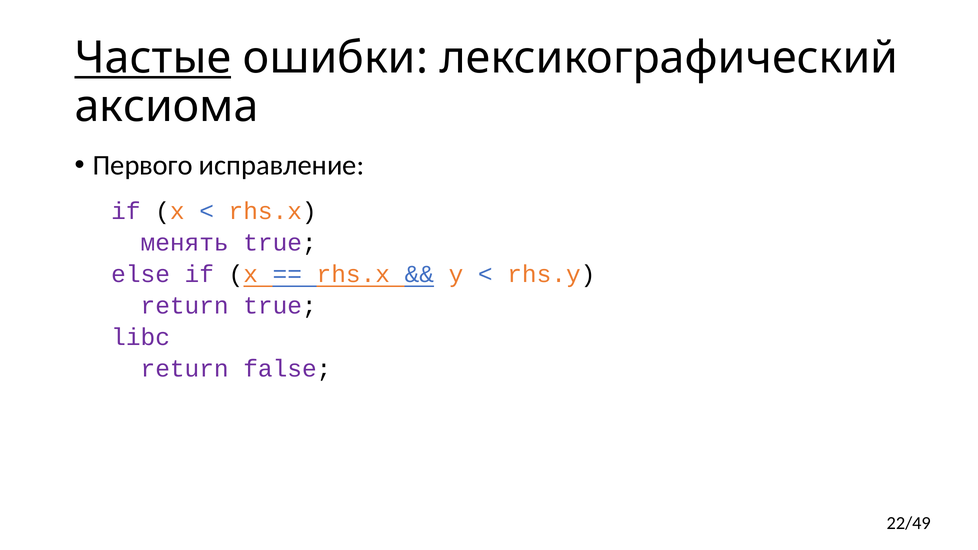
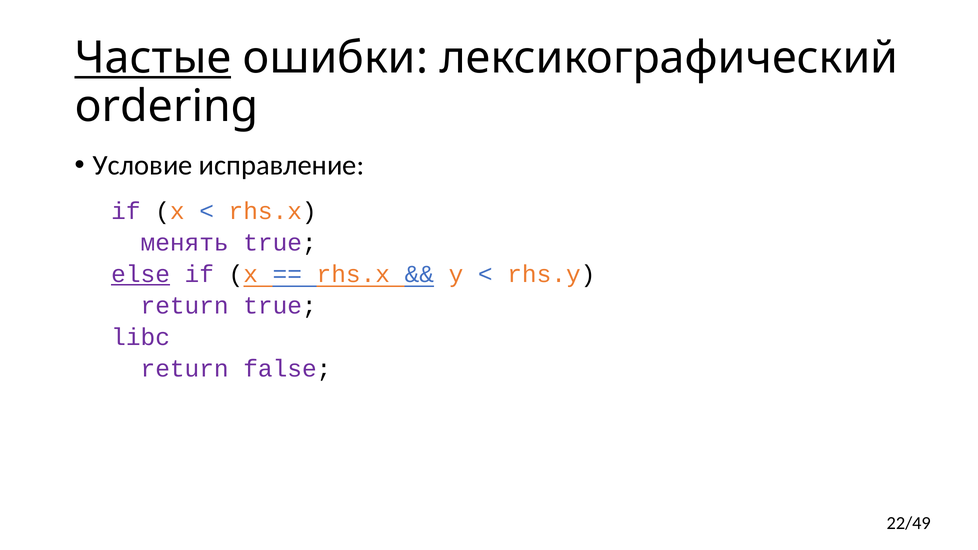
аксиома: аксиома -> ordering (167, 106)
Первого: Первого -> Условие (143, 165)
else underline: none -> present (141, 274)
